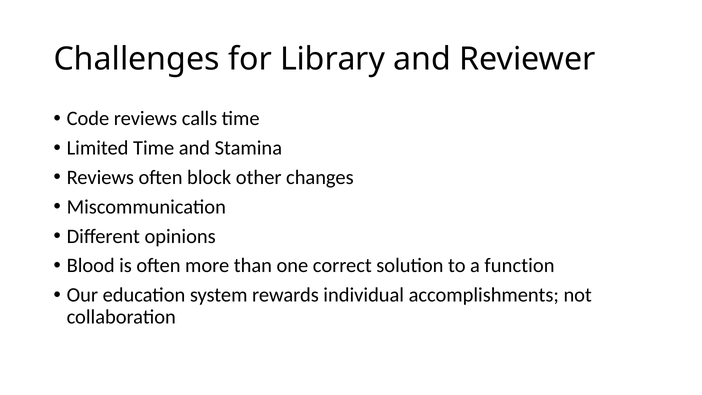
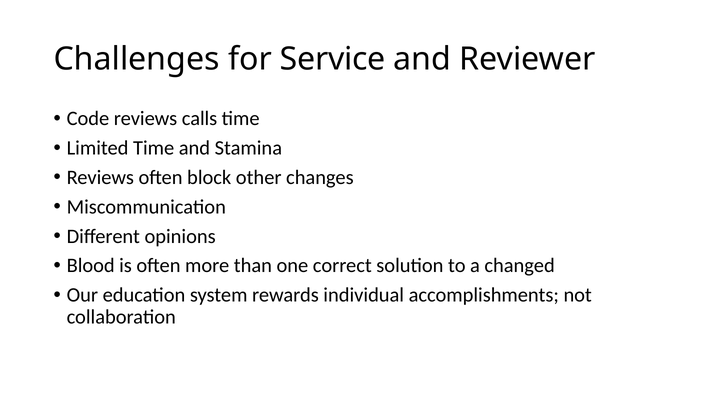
Library: Library -> Service (333, 59)
function: function -> changed (520, 266)
